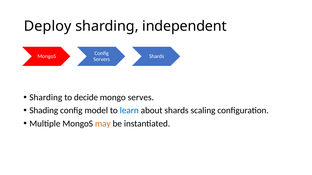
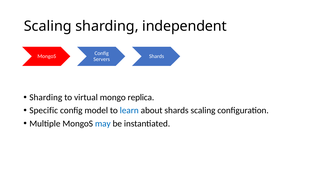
Deploy: Deploy -> Scaling (48, 26)
decide: decide -> virtual (86, 98)
serves: serves -> replica (141, 98)
Shading: Shading -> Specific (44, 111)
may colour: orange -> blue (103, 124)
